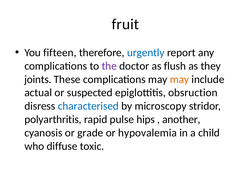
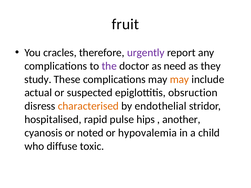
fifteen: fifteen -> cracles (60, 53)
urgently colour: blue -> purple (146, 53)
flush: flush -> need (175, 66)
joints: joints -> study (38, 79)
characterised colour: blue -> orange (88, 106)
microscopy: microscopy -> endothelial (161, 106)
polyarthritis: polyarthritis -> hospitalised (53, 120)
grade: grade -> noted (90, 133)
